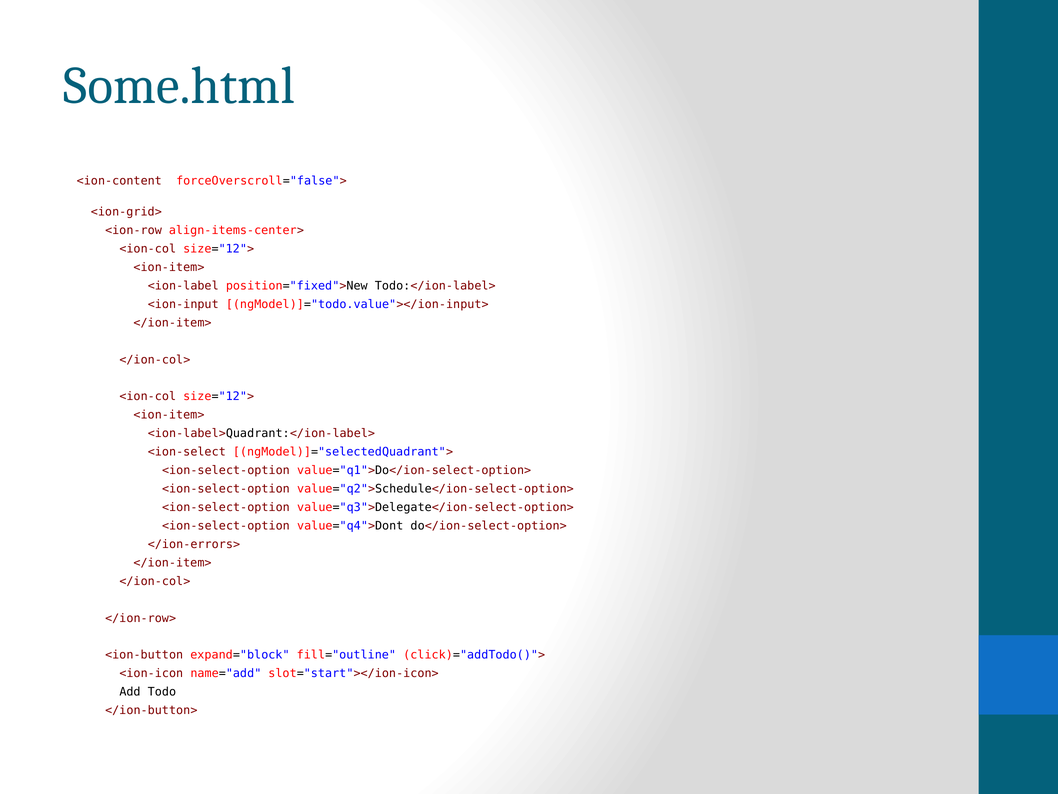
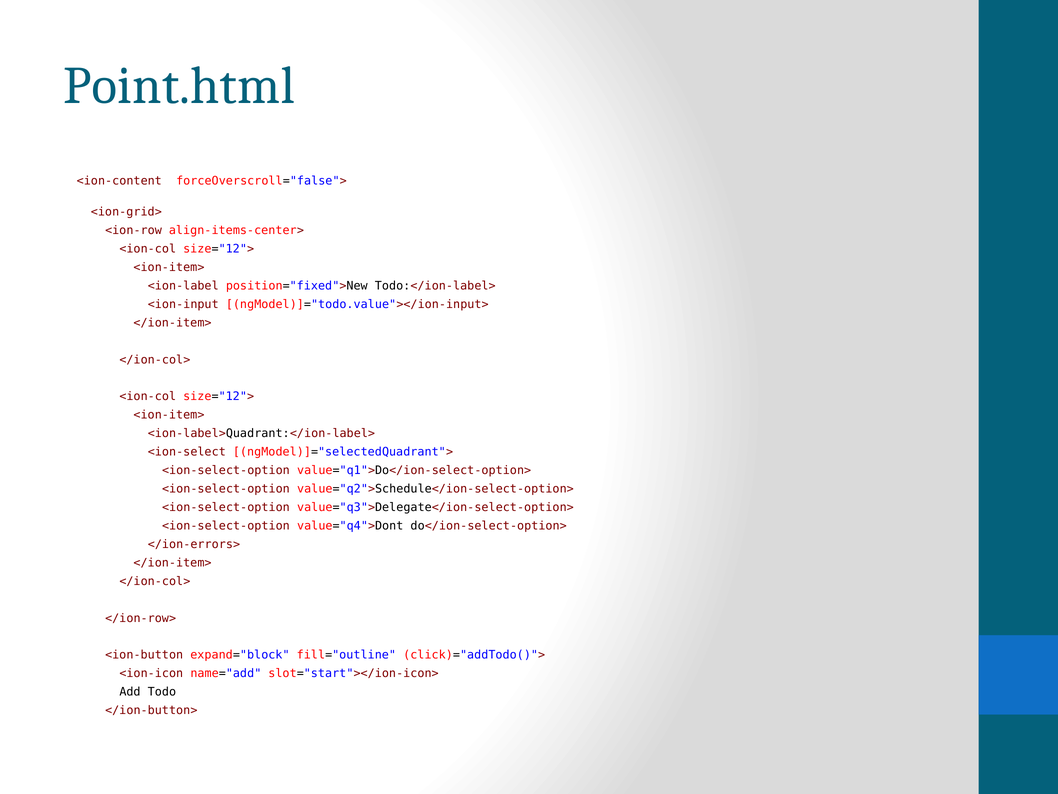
Some.html: Some.html -> Point.html (179, 86)
